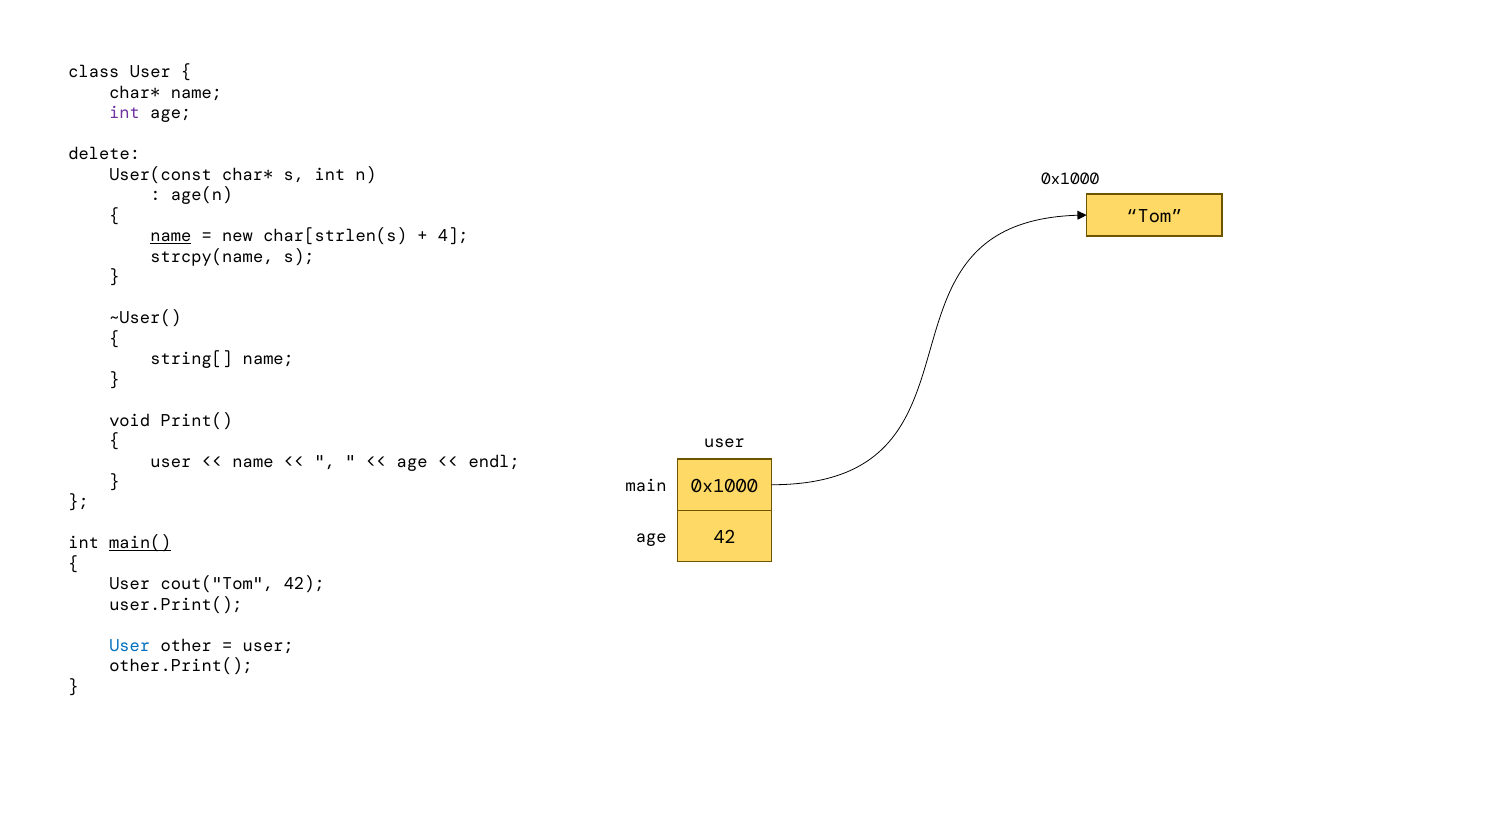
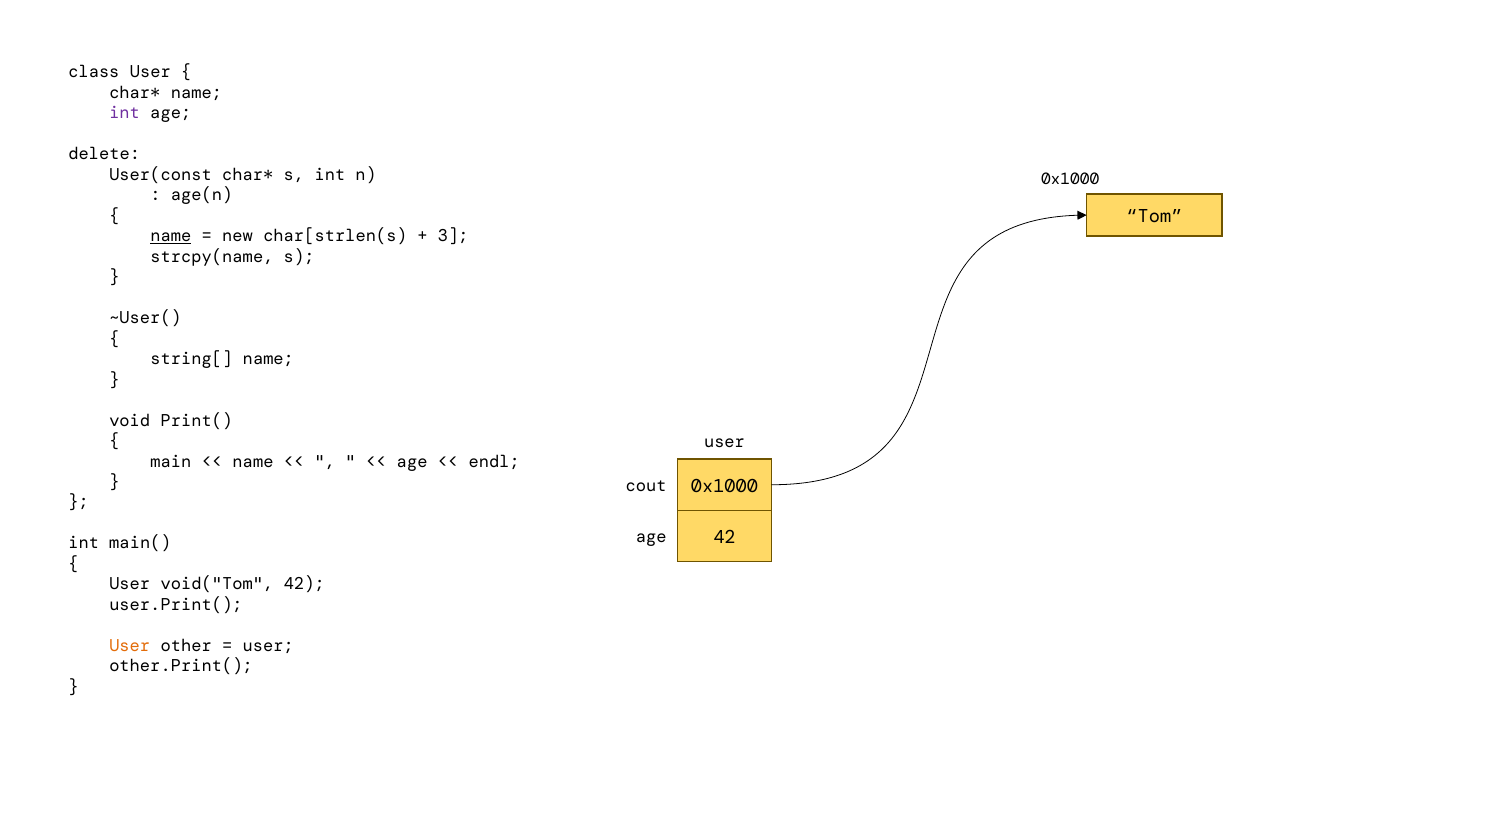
4: 4 -> 3 (453, 236)
user: user -> main (171, 462)
main: main -> cout (646, 486)
main( underline: present -> none (140, 544)
cout("Tom: cout("Tom -> void("Tom (217, 585)
User colour: blue -> orange (130, 646)
